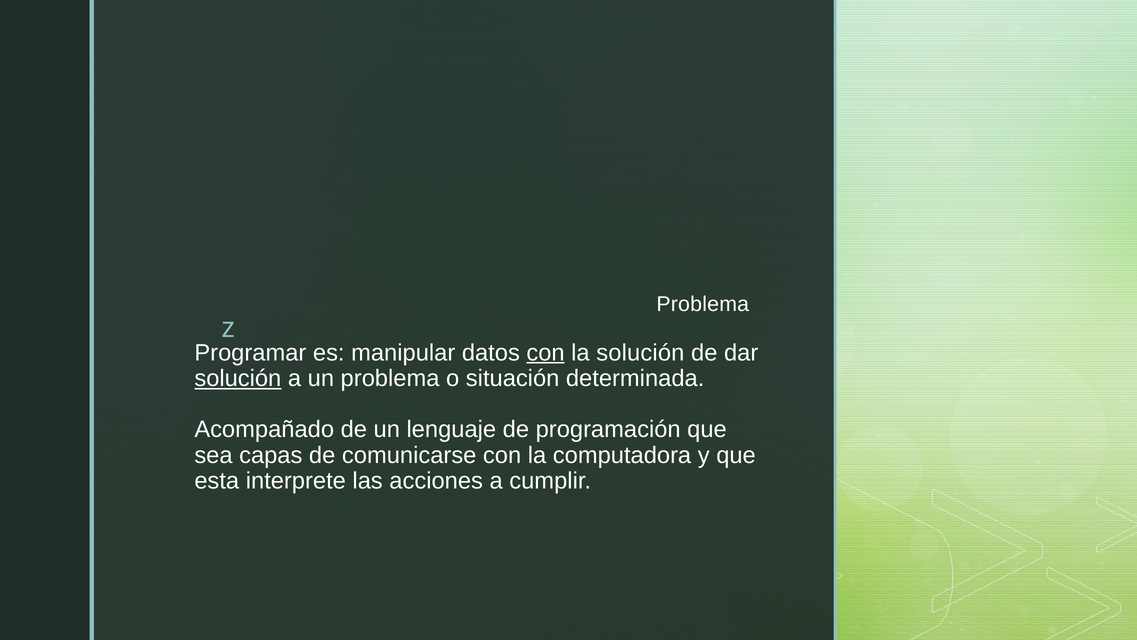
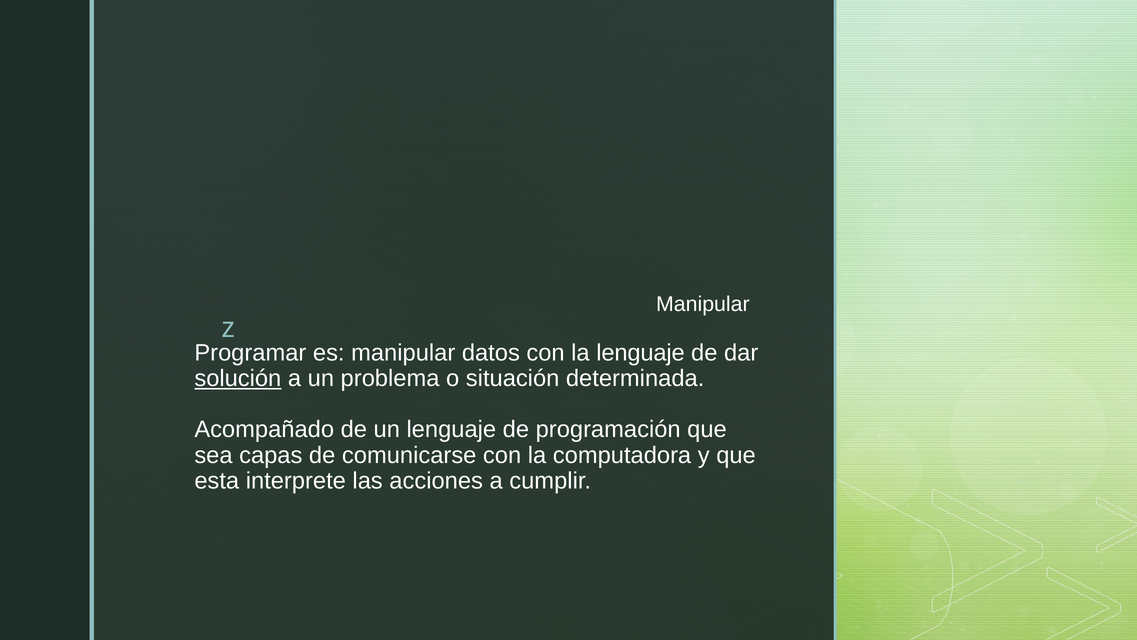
Problema: Problema -> Manipular (703, 304)
con underline: present -> none (546, 353)
la solución: solución -> lenguaje (641, 353)
